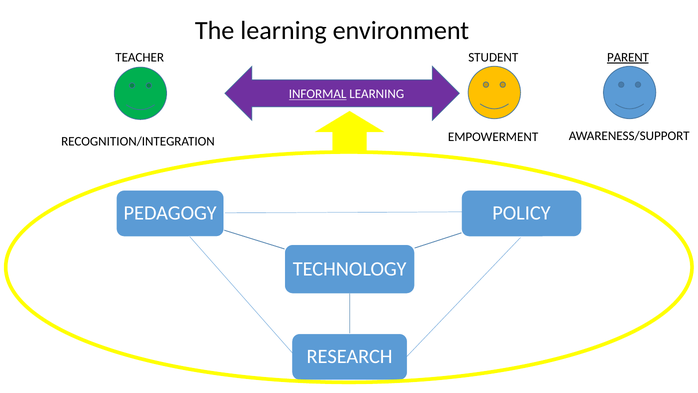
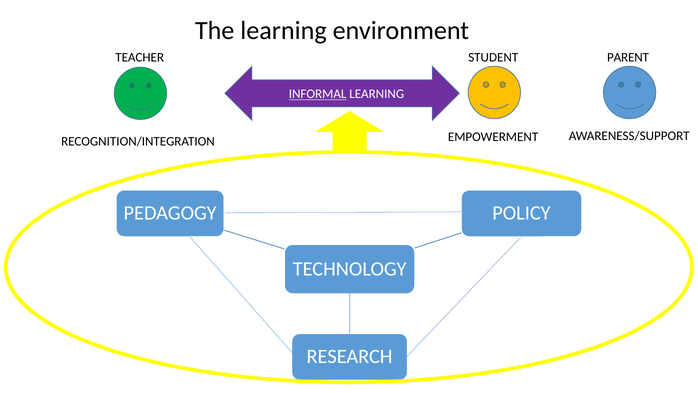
PARENT underline: present -> none (628, 57)
